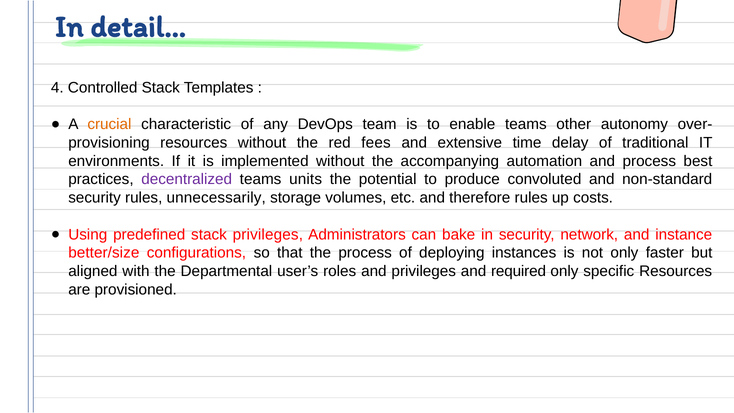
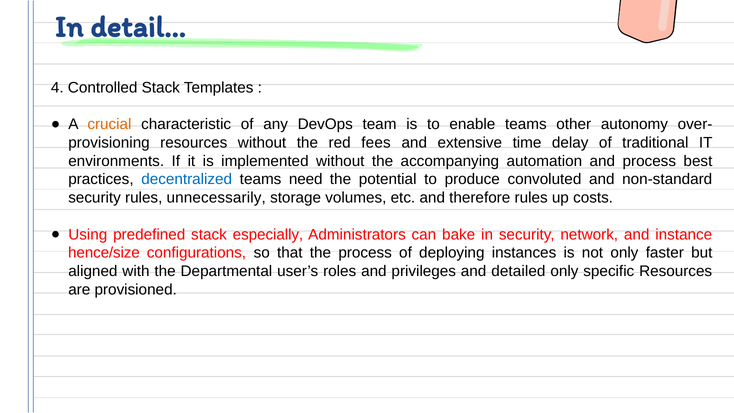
decentralized colour: purple -> blue (187, 179)
units: units -> need (306, 179)
stack privileges: privileges -> especially (268, 234)
better/size: better/size -> hence/size (104, 253)
required: required -> detailed (518, 271)
